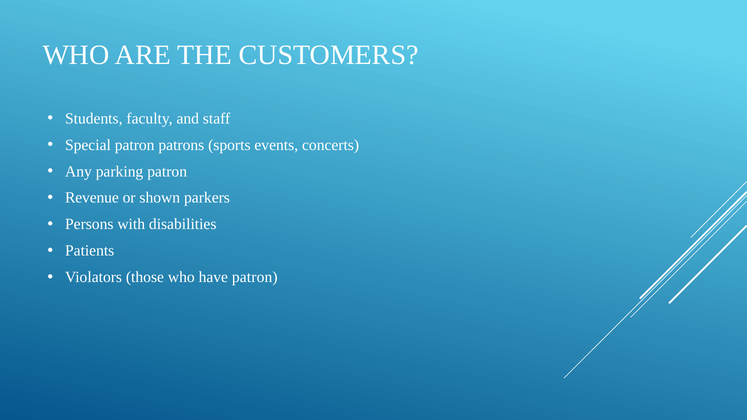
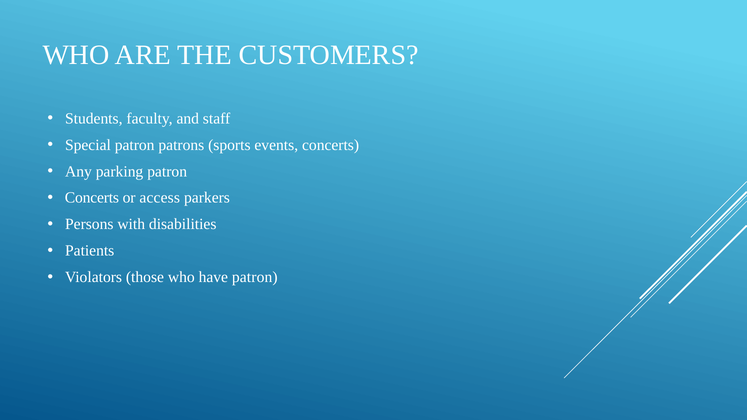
Revenue: Revenue -> Concerts (92, 198)
shown: shown -> access (160, 198)
